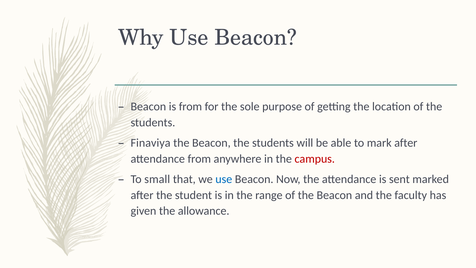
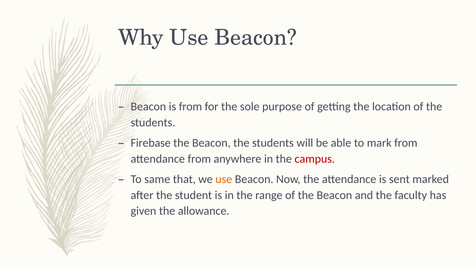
Finaviya: Finaviya -> Firebase (151, 143)
mark after: after -> from (406, 143)
small: small -> same (157, 179)
use colour: blue -> orange (224, 179)
